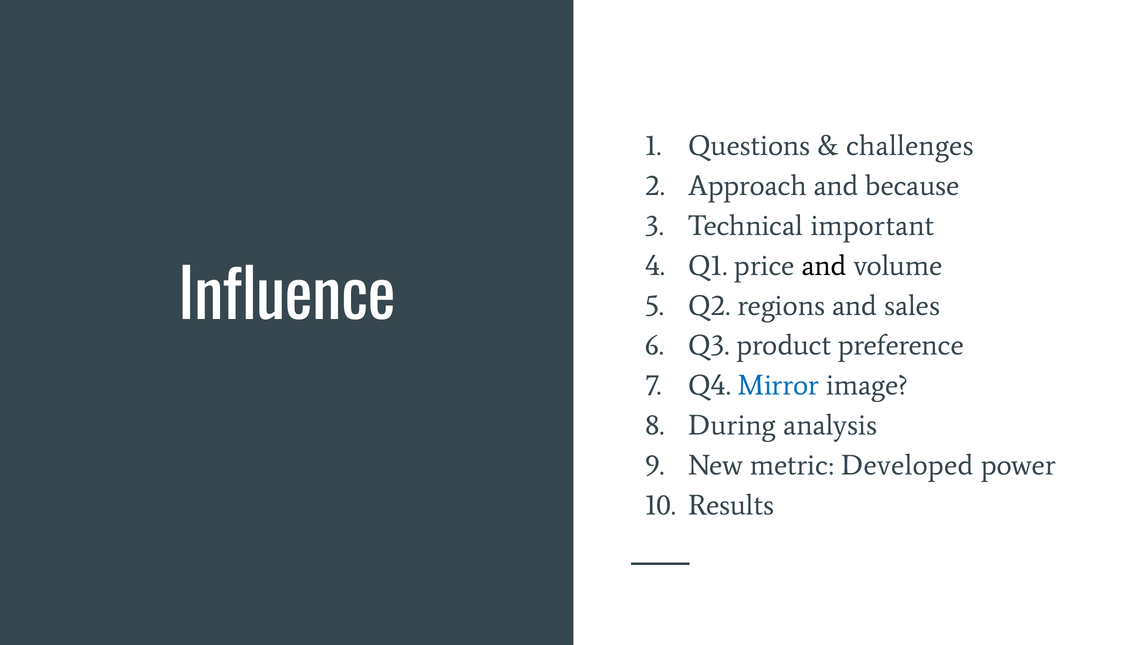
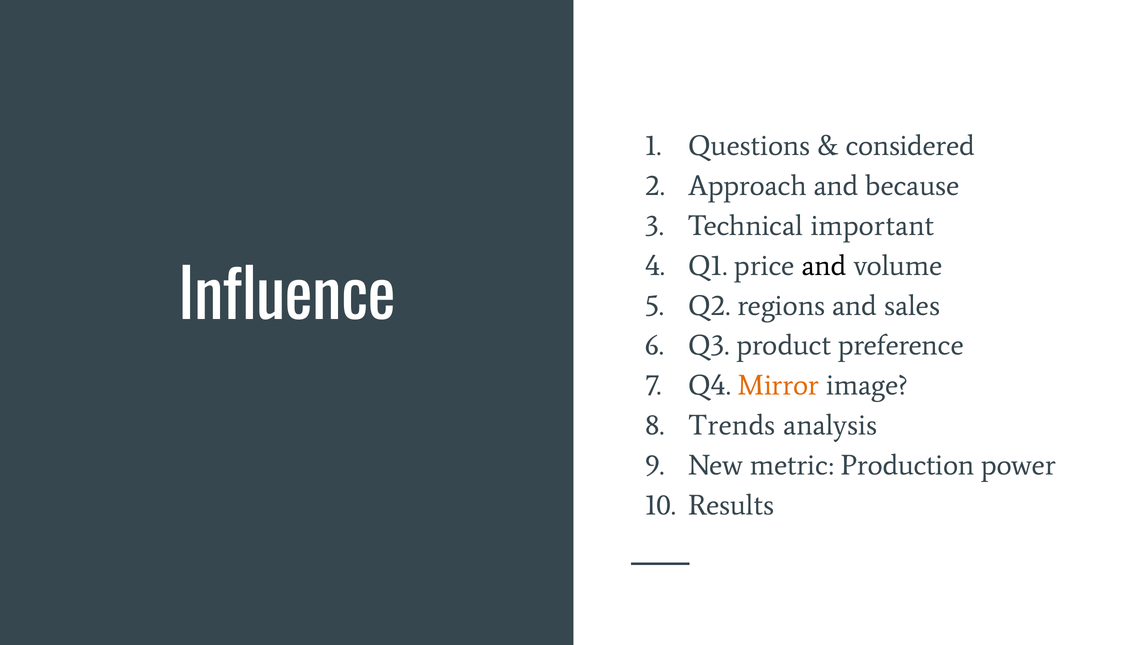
challenges: challenges -> considered (910, 146)
Mirror colour: blue -> orange (779, 386)
During: During -> Trends (732, 426)
Developed: Developed -> Production (908, 466)
